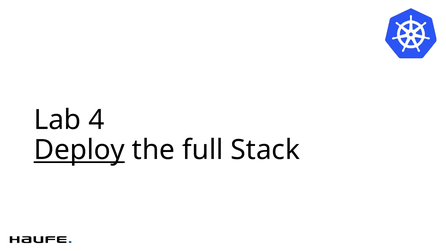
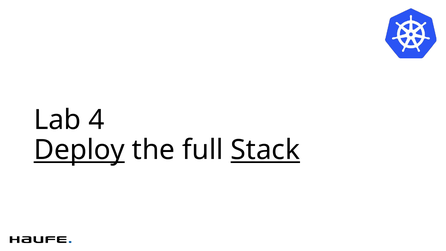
Stack underline: none -> present (265, 150)
